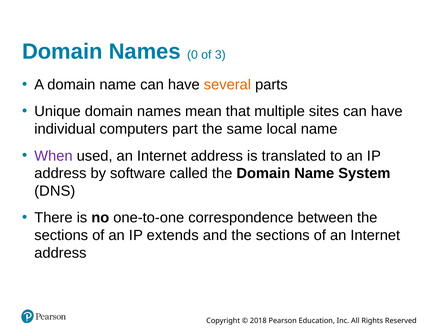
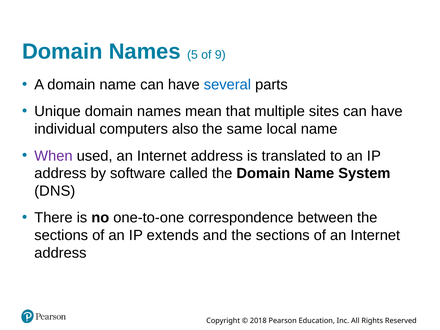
0: 0 -> 5 (192, 55)
3: 3 -> 9 (220, 55)
several colour: orange -> blue (227, 85)
part: part -> also (185, 129)
